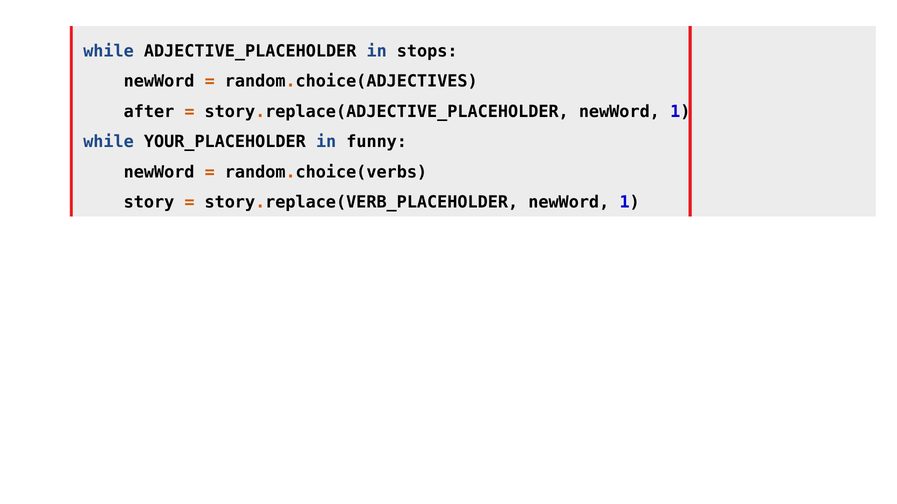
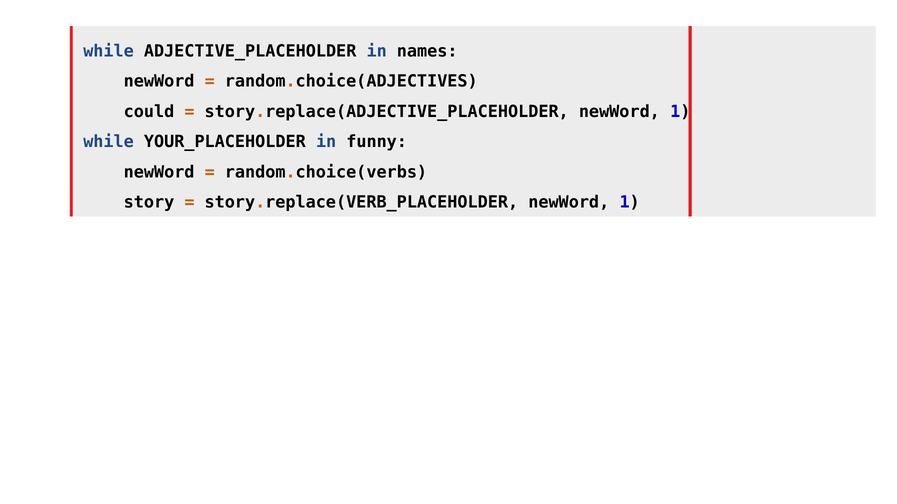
stops: stops -> names (427, 51)
after: after -> could (149, 112)
